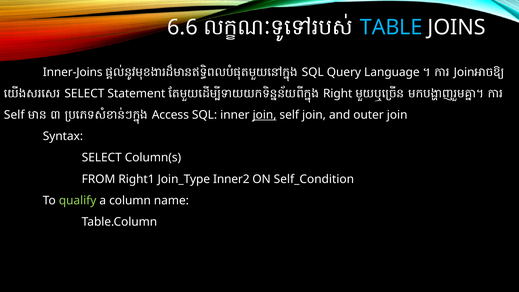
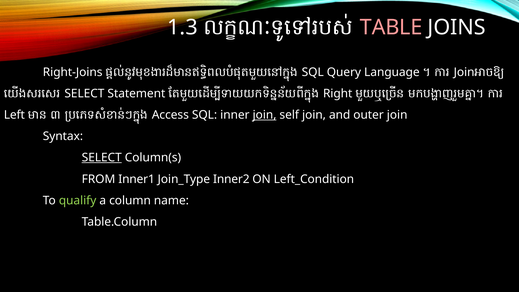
6.6: 6.6 -> 1.3 (183, 27)
TABLE colour: light blue -> pink (391, 27)
Inner-Joins: Inner-Joins -> Right-Joins (73, 72)
Self: Self -> Left (14, 115)
SELECT underline: none -> present (102, 158)
Right1: Right1 -> Inner1 (137, 179)
Self_Condition: Self_Condition -> Left_Condition (314, 179)
